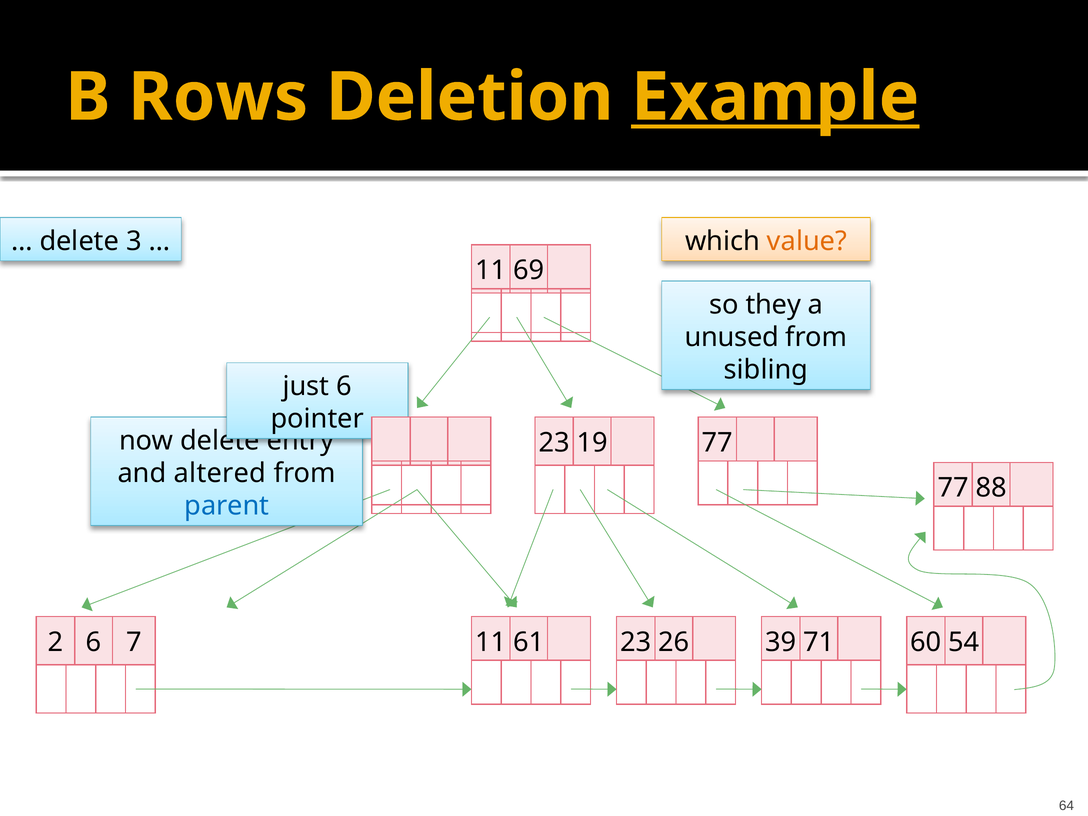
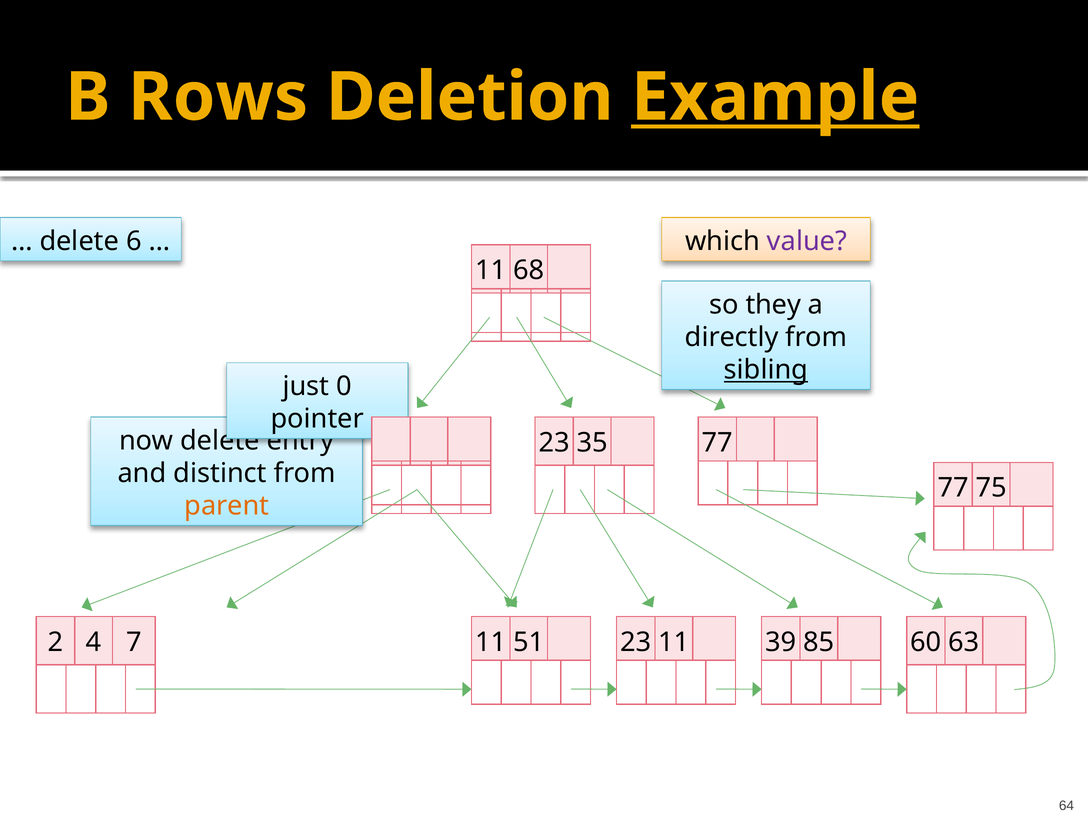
delete 3: 3 -> 6 (134, 241)
value colour: orange -> purple (807, 241)
69: 69 -> 68 (529, 270)
unused: unused -> directly (732, 337)
sibling underline: none -> present (766, 370)
just 6: 6 -> 0 (344, 386)
19: 19 -> 35 (592, 443)
altered: altered -> distinct (220, 473)
88: 88 -> 75 (991, 488)
parent colour: blue -> orange (227, 506)
2 6: 6 -> 4 (94, 642)
61: 61 -> 51 (529, 642)
23 26: 26 -> 11 (674, 642)
71: 71 -> 85 (819, 642)
54: 54 -> 63 (964, 642)
